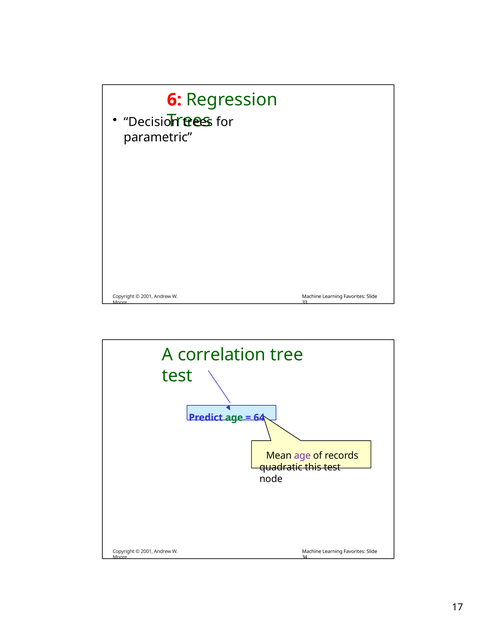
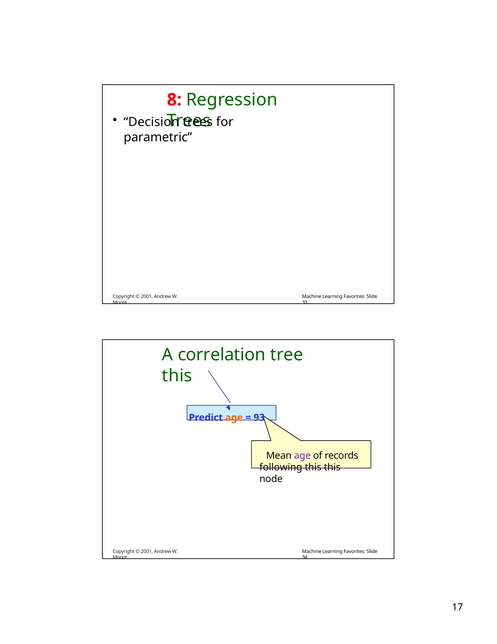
6: 6 -> 8 (174, 100)
test: test -> this (177, 375)
age colour: green -> orange (234, 417)
64: 64 -> 93 (259, 417)
quadratic: quadratic -> following (281, 467)
this test: test -> this (332, 467)
